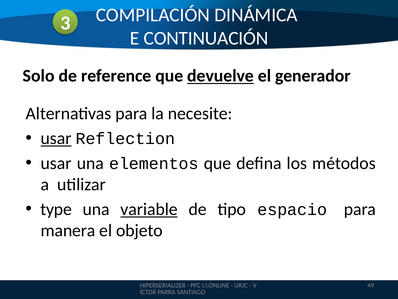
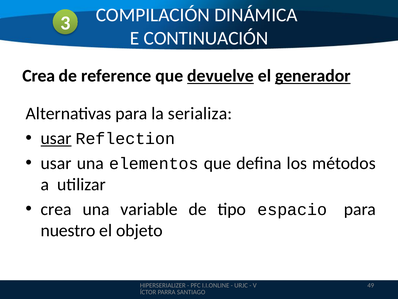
Solo: Solo -> Crea (39, 76)
generador underline: none -> present (313, 76)
necesite: necesite -> serializa (200, 113)
type: type -> crea (56, 209)
variable underline: present -> none (149, 209)
manera: manera -> nuestro (68, 230)
